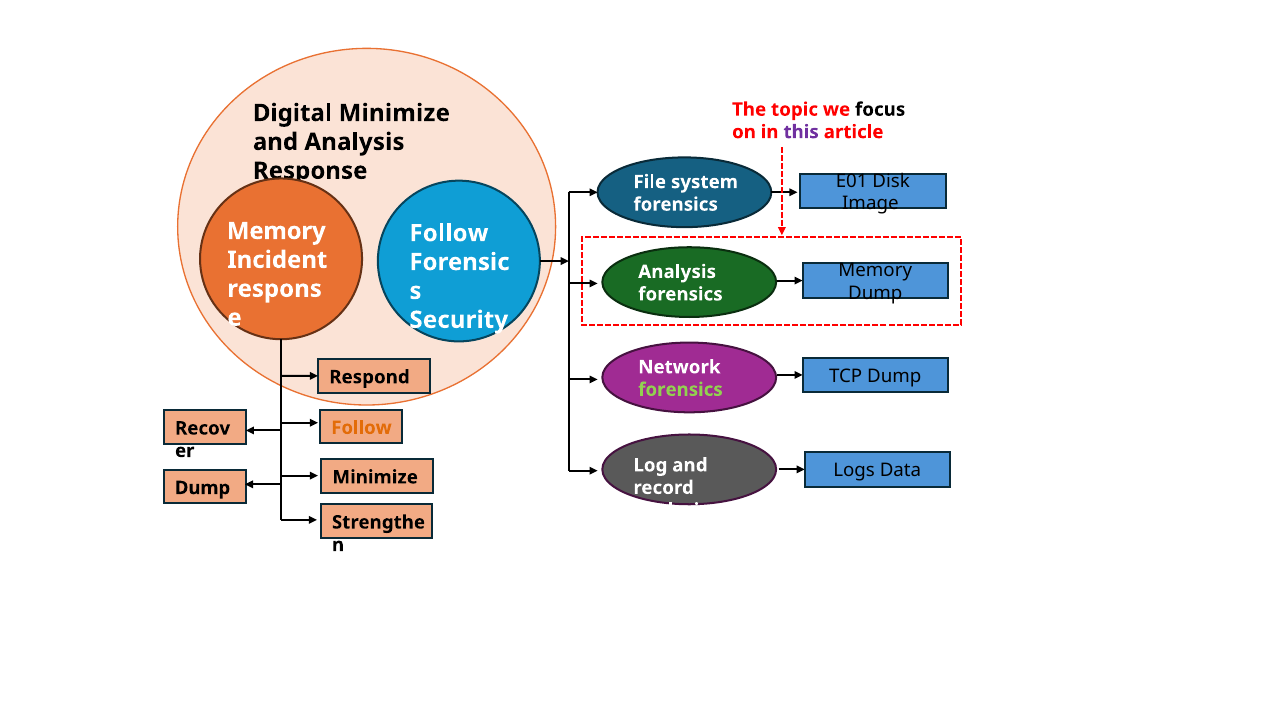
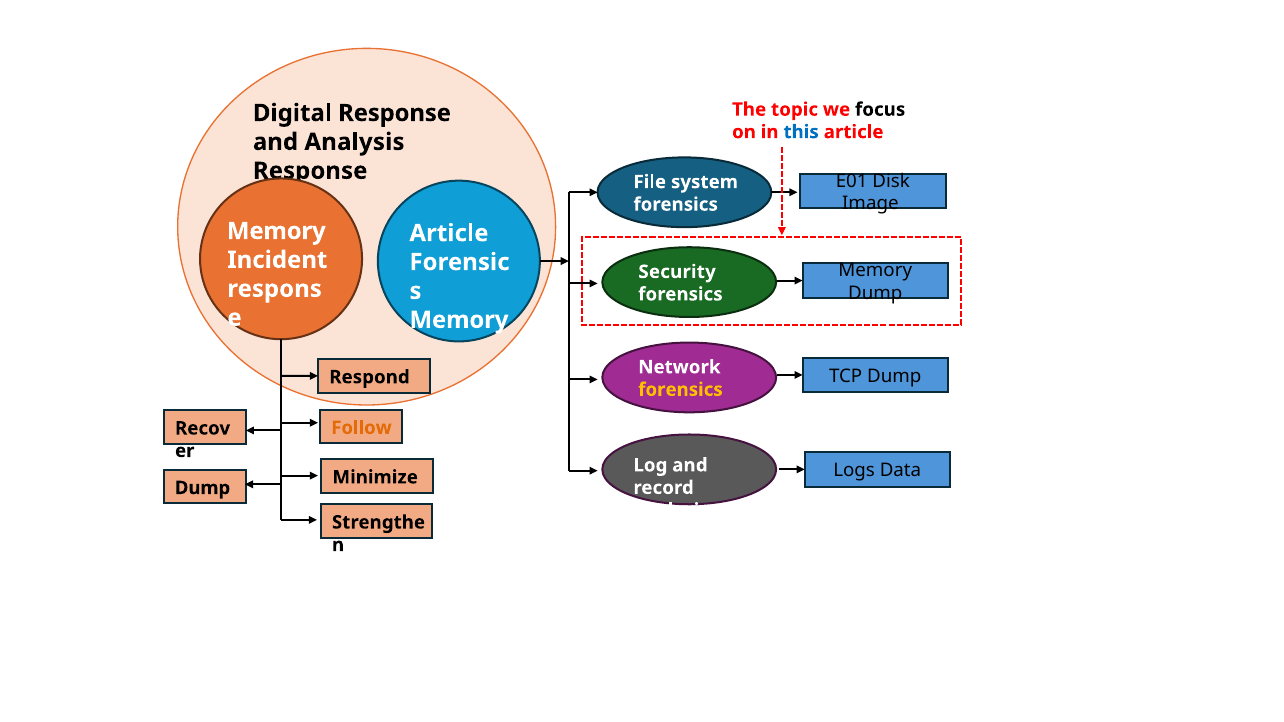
Digital Minimize: Minimize -> Response (395, 113)
this colour: purple -> blue (801, 132)
Follow: Follow -> Article (449, 233)
Analysis: Analysis -> Security (677, 272)
Security: Security -> Memory (459, 320)
forensics colour: light green -> yellow (680, 390)
